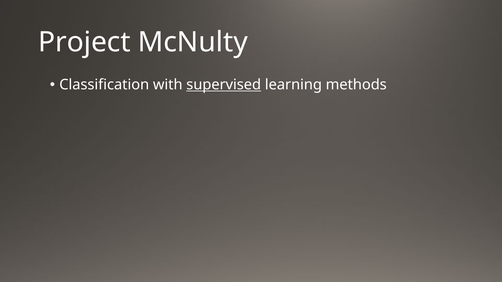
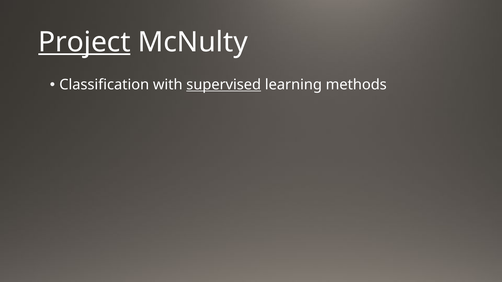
Project underline: none -> present (84, 42)
